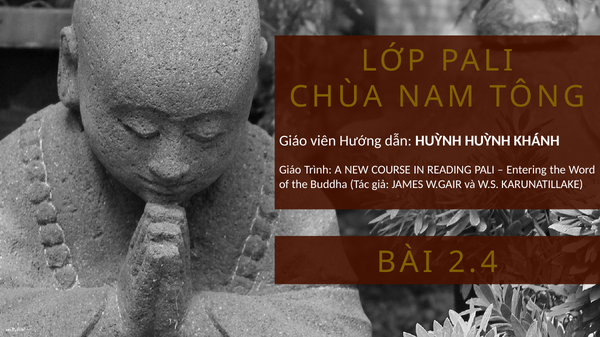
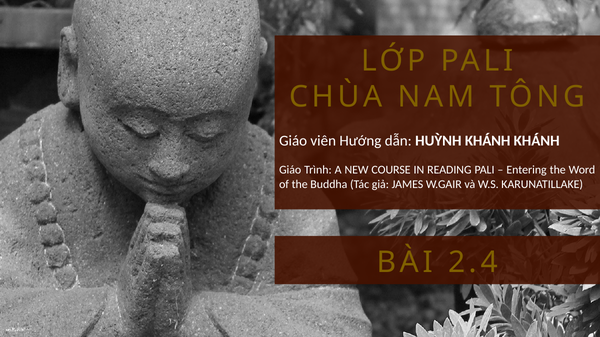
HUỲNH HUỲNH: HUỲNH -> KHÁNH (488, 141)
